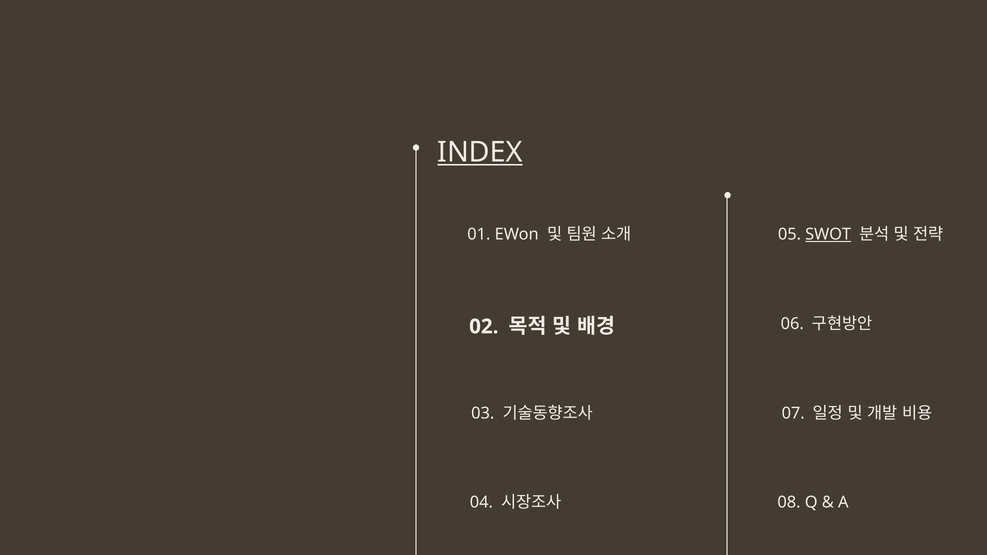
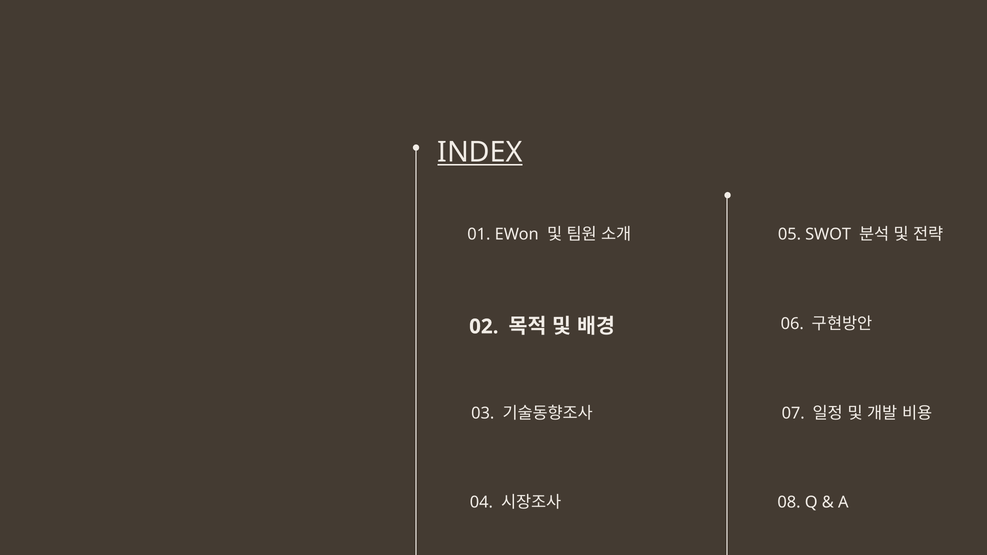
SWOT underline: present -> none (828, 235)
